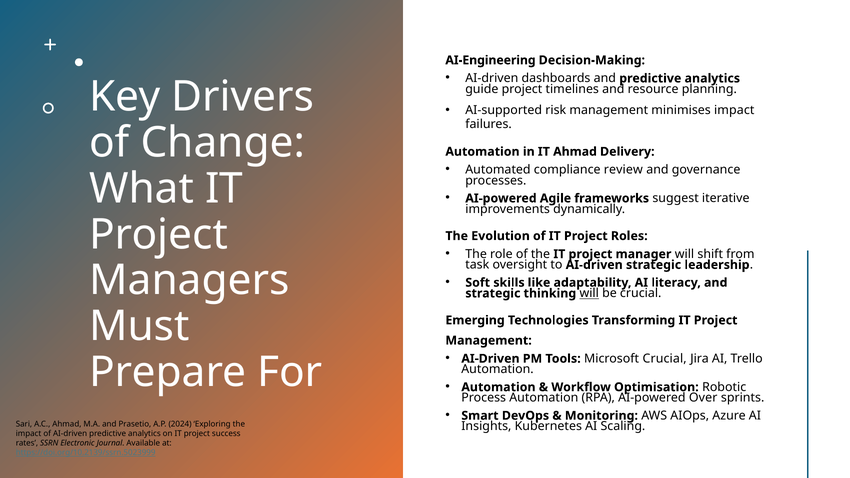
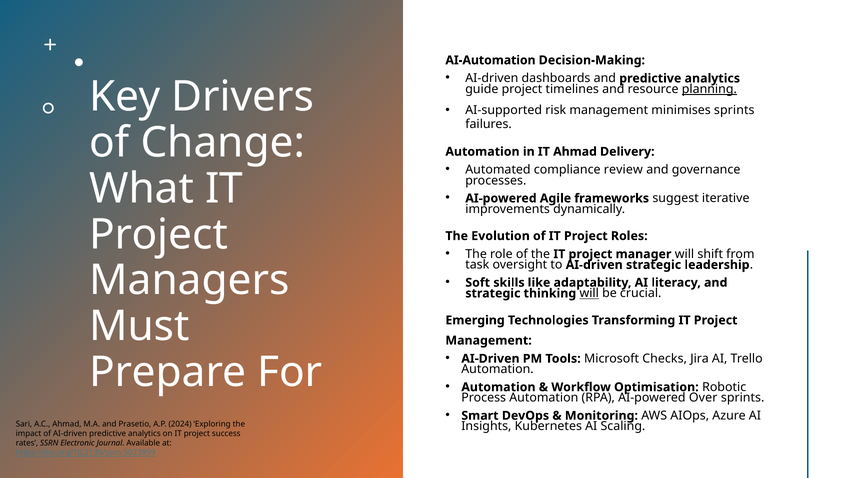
AI-Engineering: AI-Engineering -> AI-Automation (490, 60)
planning underline: none -> present (709, 89)
minimises impact: impact -> sprints (734, 110)
Microsoft Crucial: Crucial -> Checks (665, 359)
